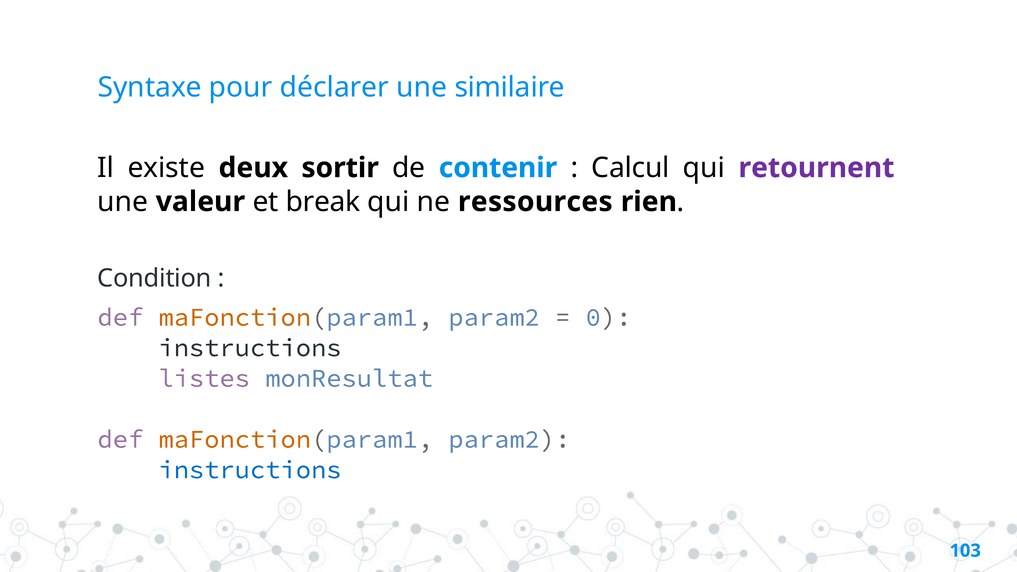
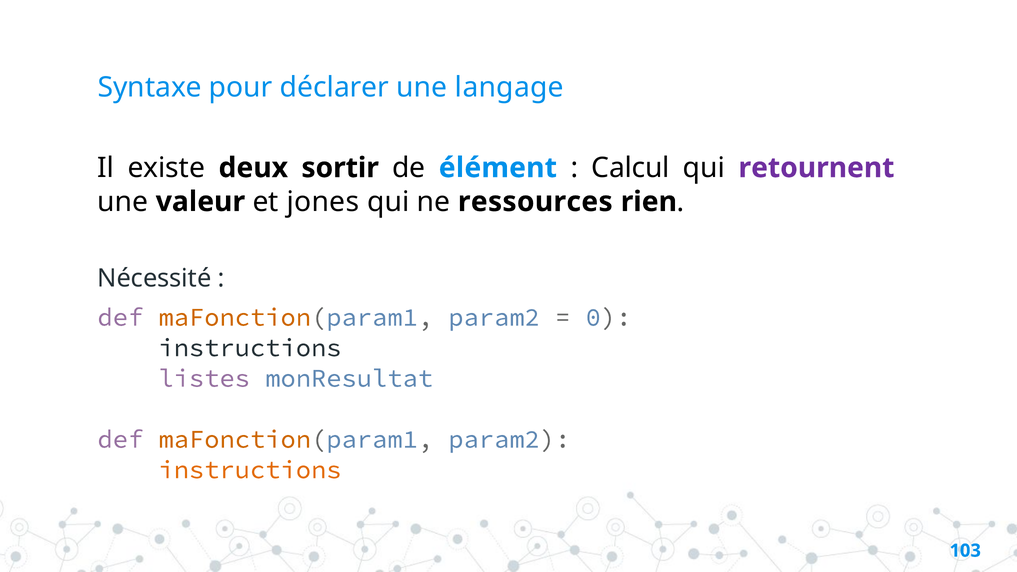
similaire: similaire -> langage (509, 87)
contenir: contenir -> élément (498, 168)
break: break -> jones (323, 202)
Condition: Condition -> Nécessité (154, 278)
instructions colour: blue -> orange (250, 470)
